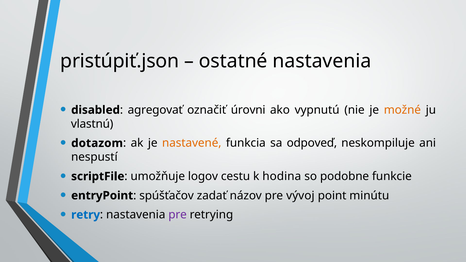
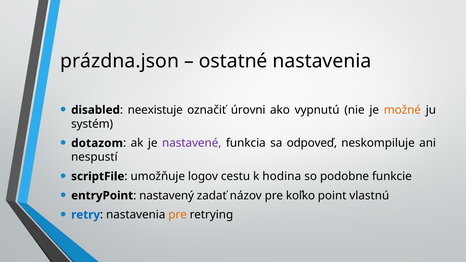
pristúpiť.json: pristúpiť.json -> prázdna.json (120, 61)
agregovať: agregovať -> neexistuje (155, 110)
vlastnú: vlastnú -> systém (92, 124)
nastavené colour: orange -> purple (192, 143)
spúšťačov: spúšťačov -> nastavený (167, 196)
vývoj: vývoj -> koľko (300, 196)
minútu: minútu -> vlastnú (369, 196)
pre colour: purple -> orange (178, 215)
